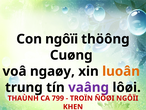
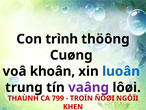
Con ngôïi: ngôïi -> trình (62, 39)
ngaøy: ngaøy -> khoân (52, 71)
luoân colour: orange -> blue (121, 71)
